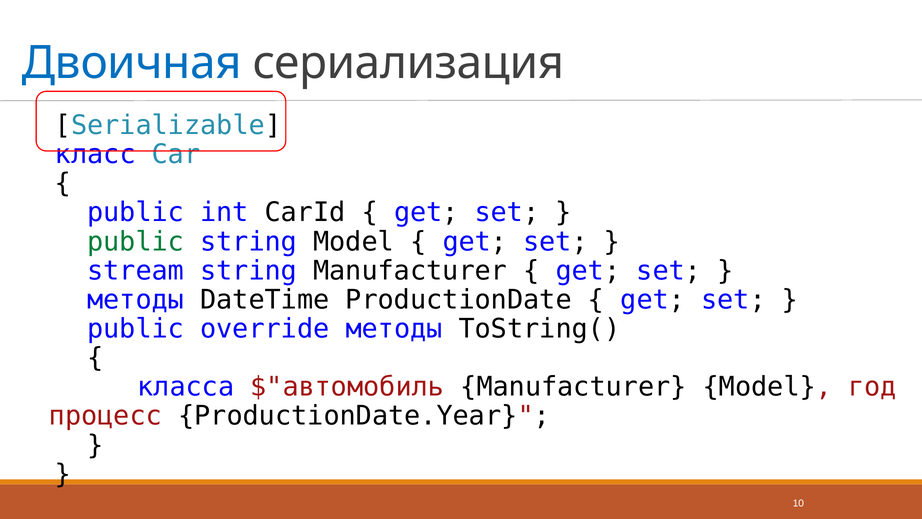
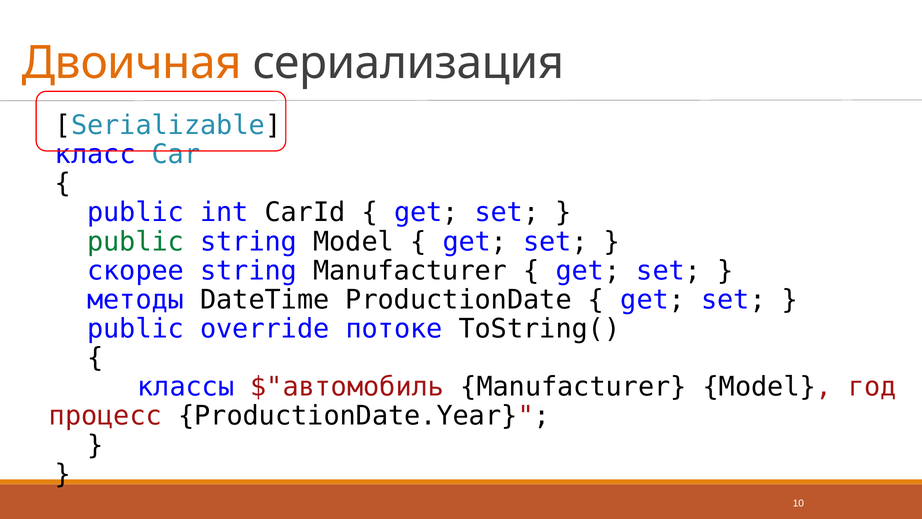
Двоичная colour: blue -> orange (132, 63)
stream: stream -> скорее (136, 271)
override методы: методы -> потоке (394, 329)
класса: класса -> классы (186, 387)
